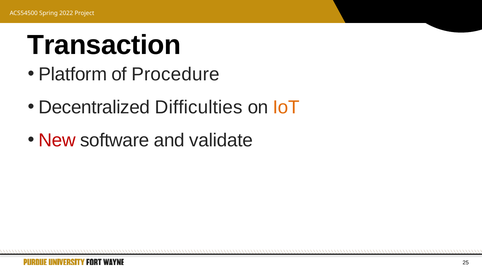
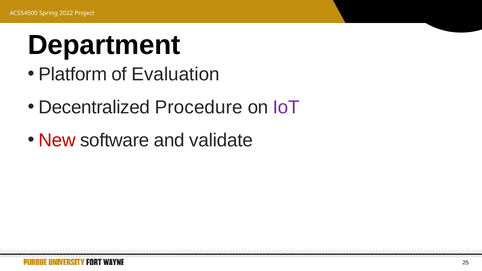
Transaction: Transaction -> Department (104, 45)
Procedure: Procedure -> Evaluation (176, 74)
Difficulties: Difficulties -> Procedure (199, 107)
IoT colour: orange -> purple (286, 107)
